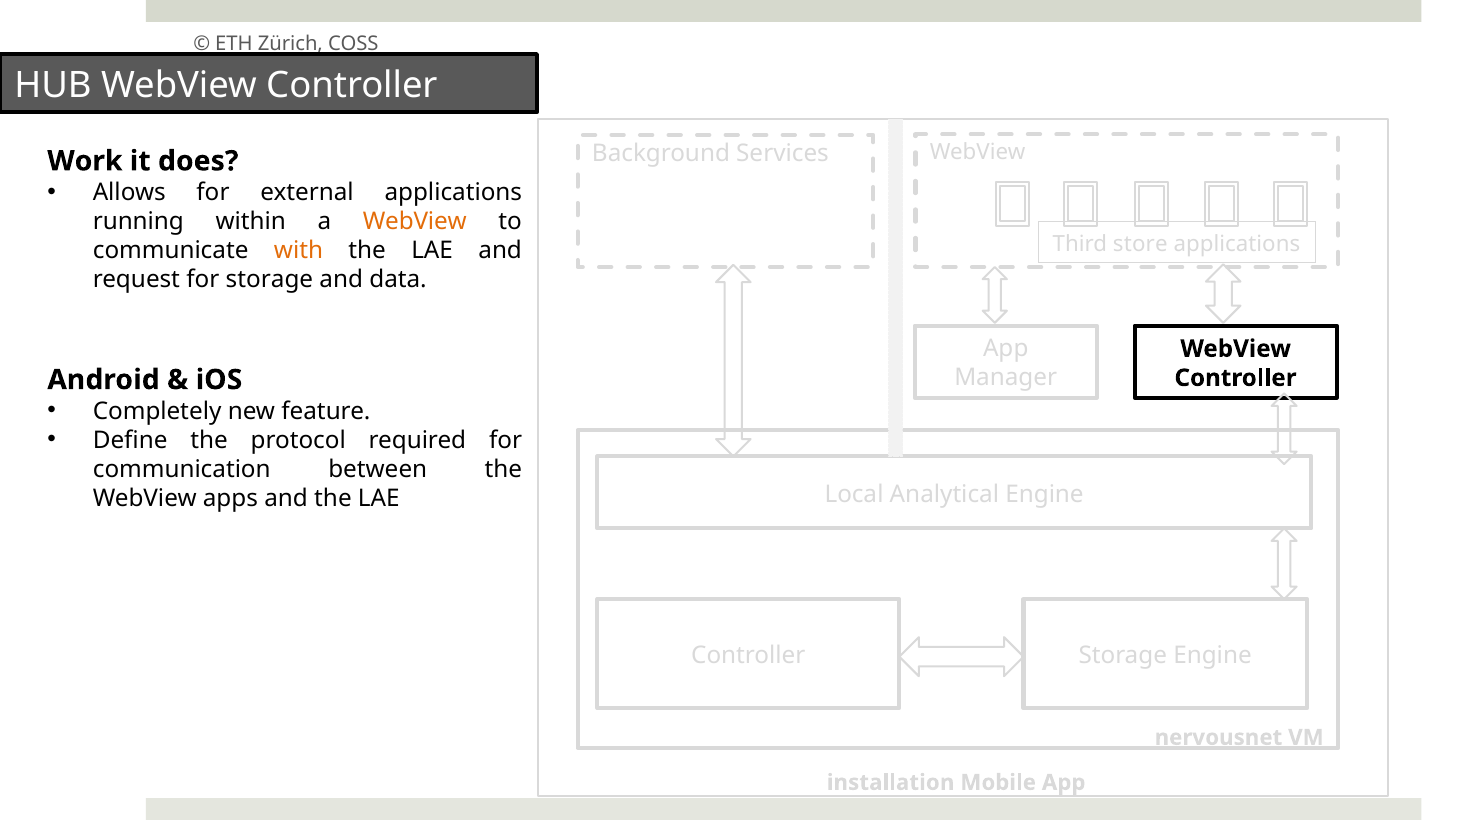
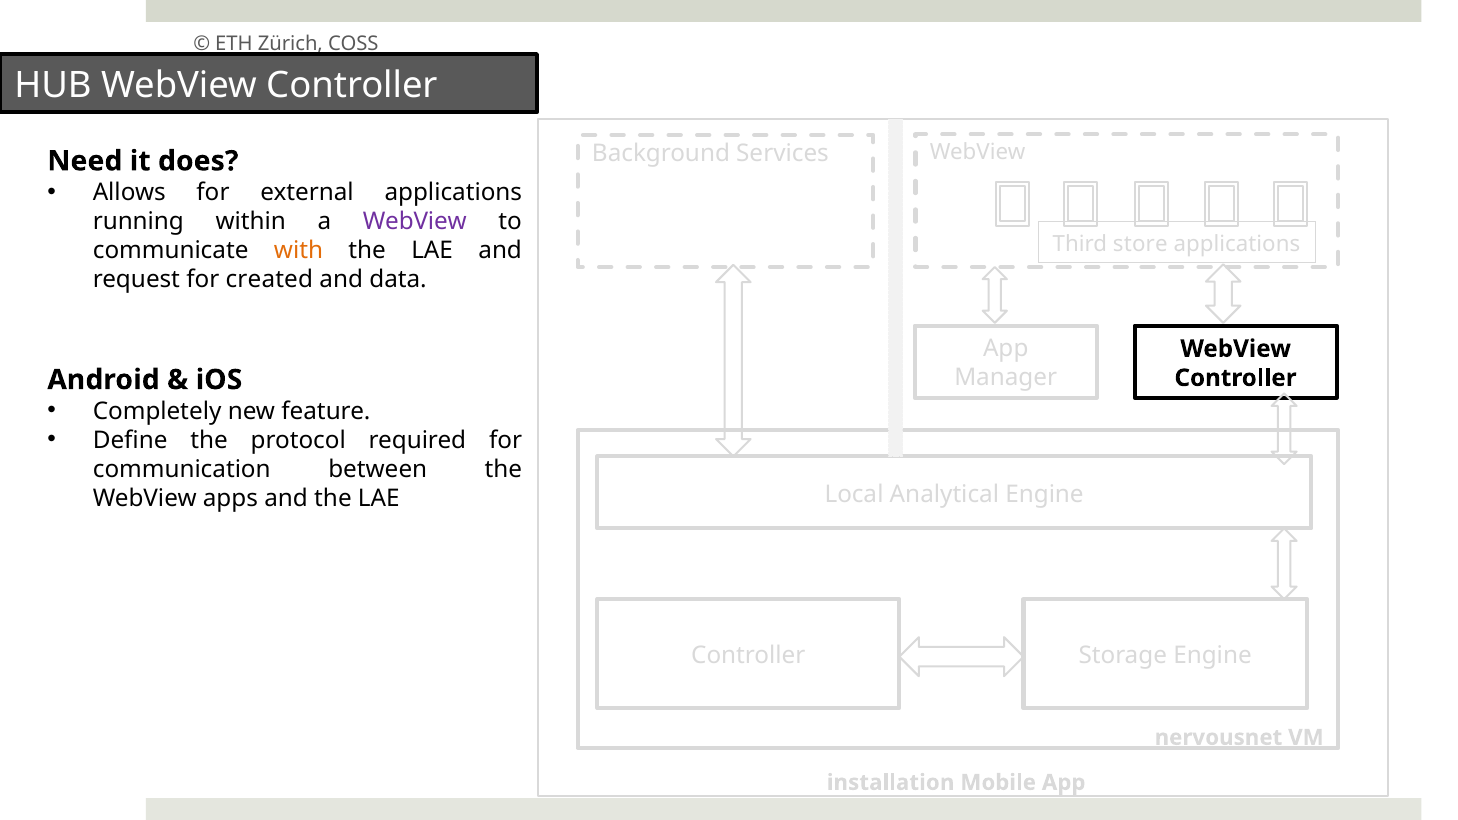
Work: Work -> Need (85, 161)
WebView colour: orange -> purple (415, 222)
for storage: storage -> created (269, 280)
